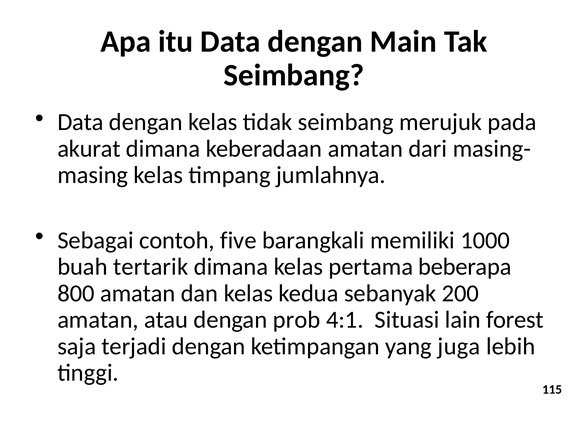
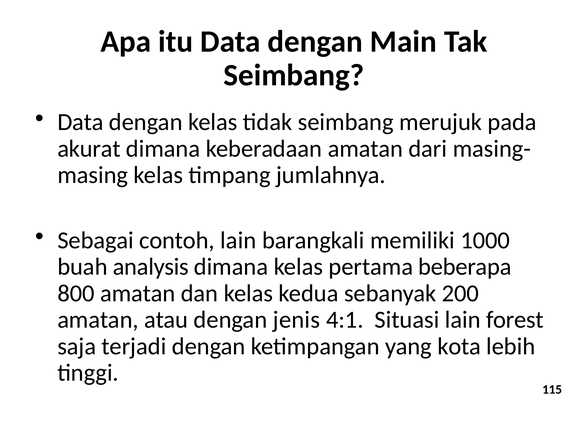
contoh five: five -> lain (238, 240)
tertarik: tertarik -> analysis (151, 267)
prob: prob -> jenis (296, 320)
juga: juga -> kota (459, 346)
